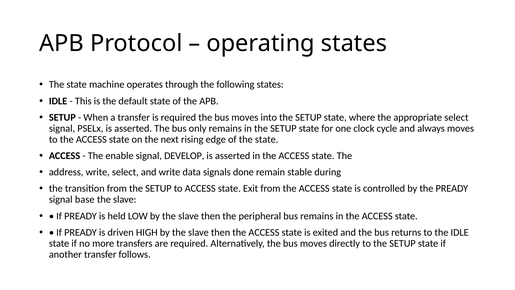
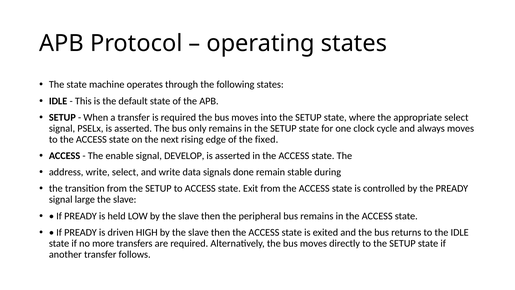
of the state: state -> fixed (267, 139)
base: base -> large (85, 199)
